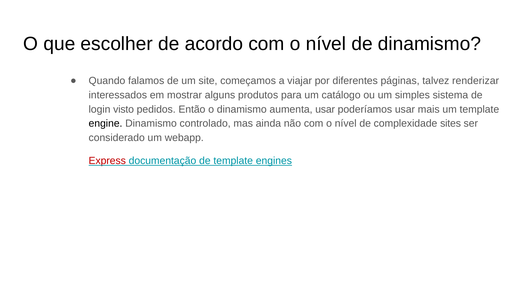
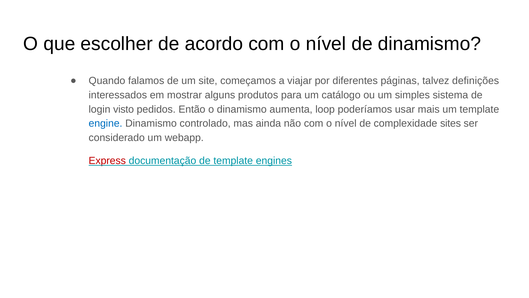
renderizar: renderizar -> definições (476, 81)
aumenta usar: usar -> loop (325, 109)
engine colour: black -> blue (106, 123)
